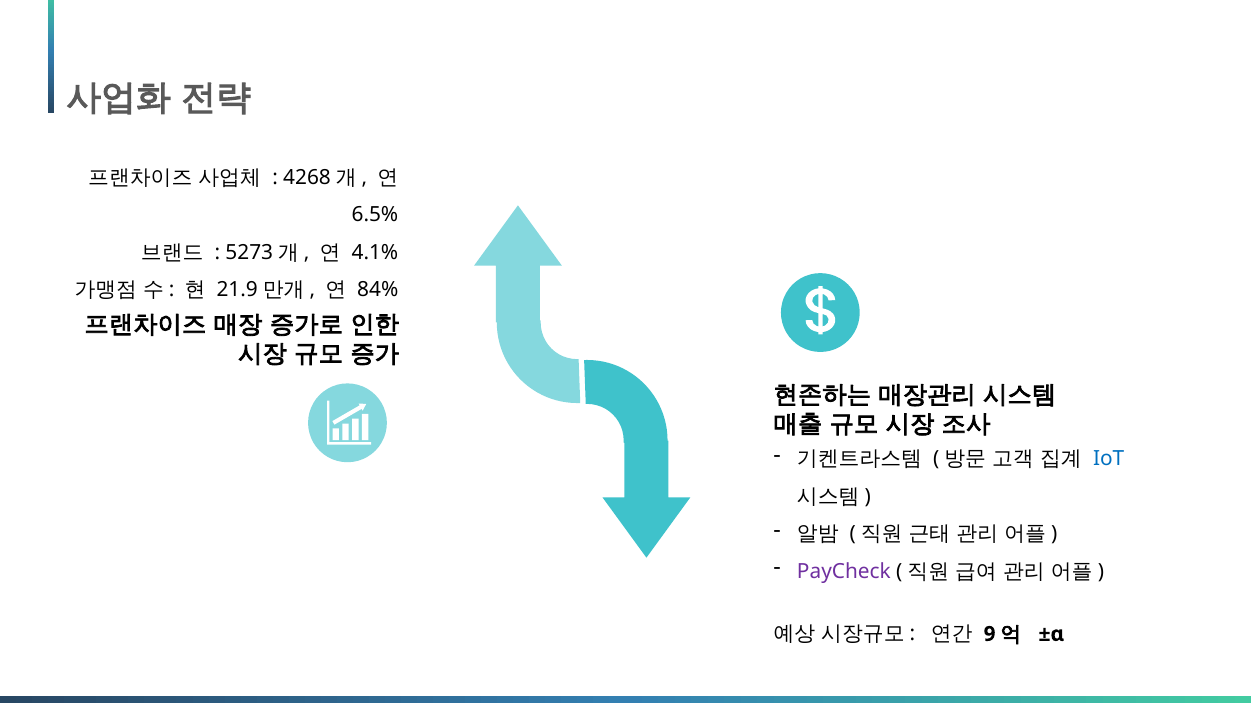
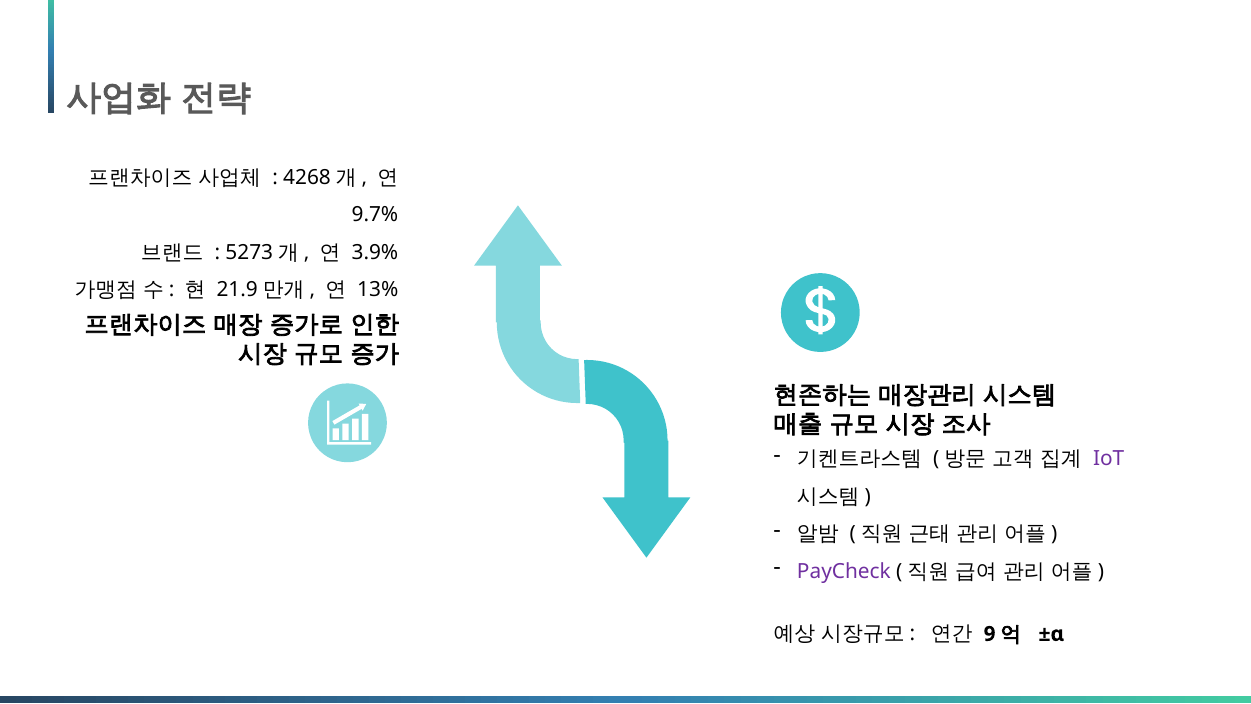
6.5%: 6.5% -> 9.7% (375, 215)
4.1%: 4.1% -> 3.9% (375, 252)
84%: 84% -> 13% (378, 290)
IoT colour: blue -> purple (1109, 459)
